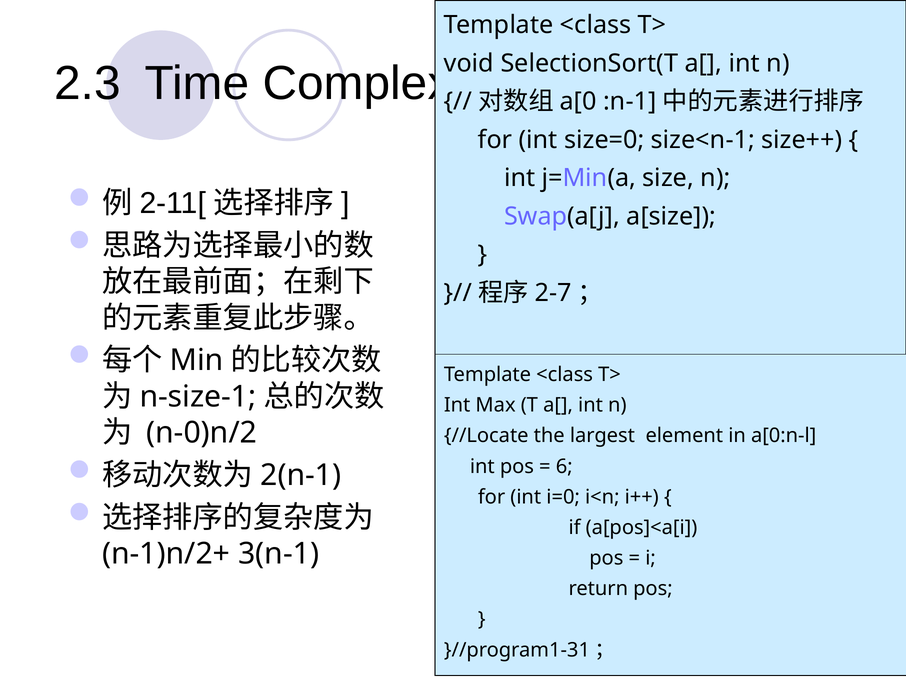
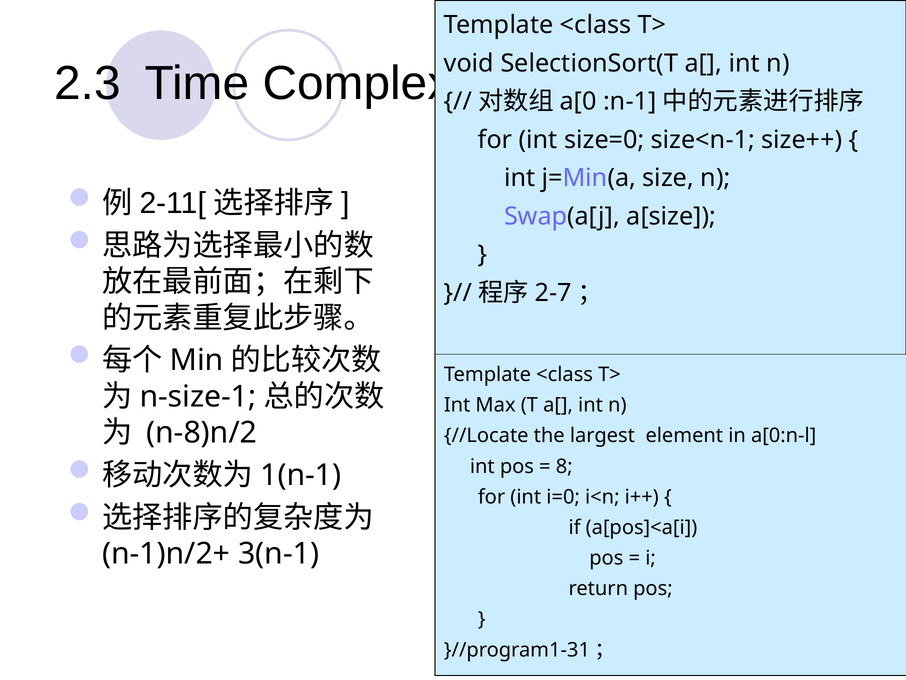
n-0)n/2: n-0)n/2 -> n-8)n/2 (202, 433)
2(n-1: 2(n-1 -> 1(n-1 (301, 475)
6: 6 -> 8 (564, 466)
